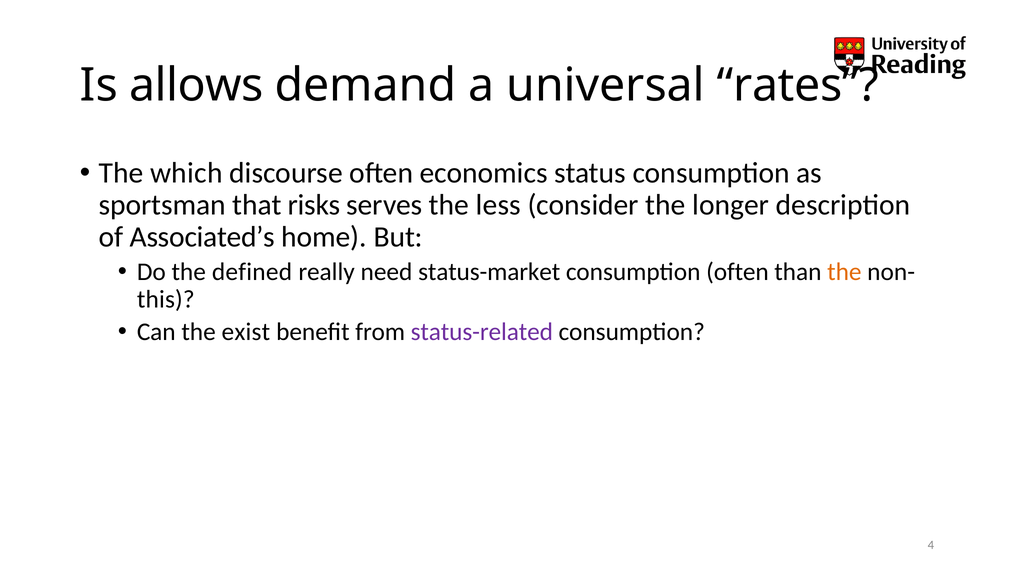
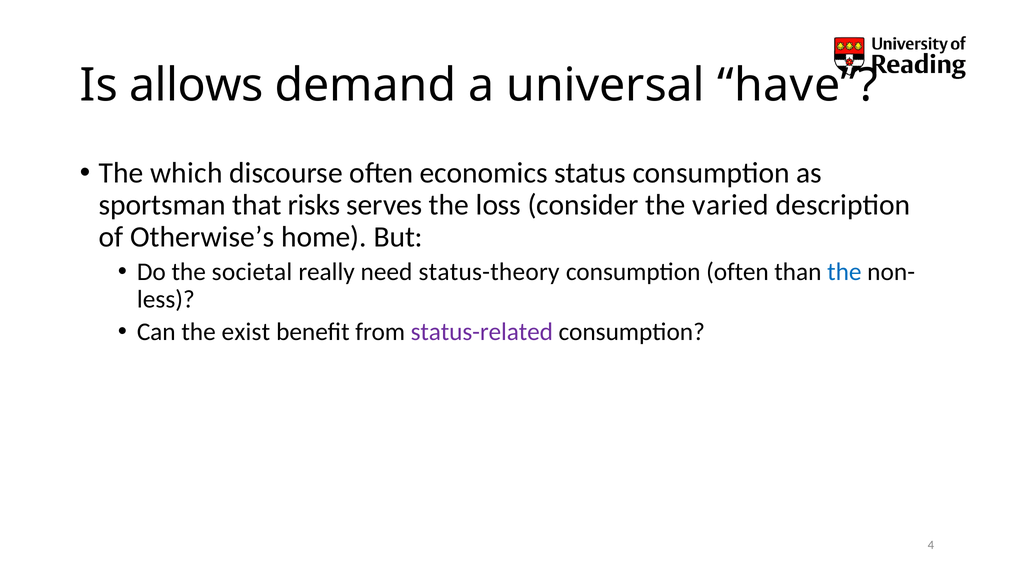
rates: rates -> have (798, 85)
less: less -> loss (498, 205)
longer: longer -> varied (731, 205)
Associated’s: Associated’s -> Otherwise’s (202, 237)
defined: defined -> societal (252, 272)
status-market: status-market -> status-theory (489, 272)
the colour: orange -> blue (844, 272)
this: this -> less (166, 299)
